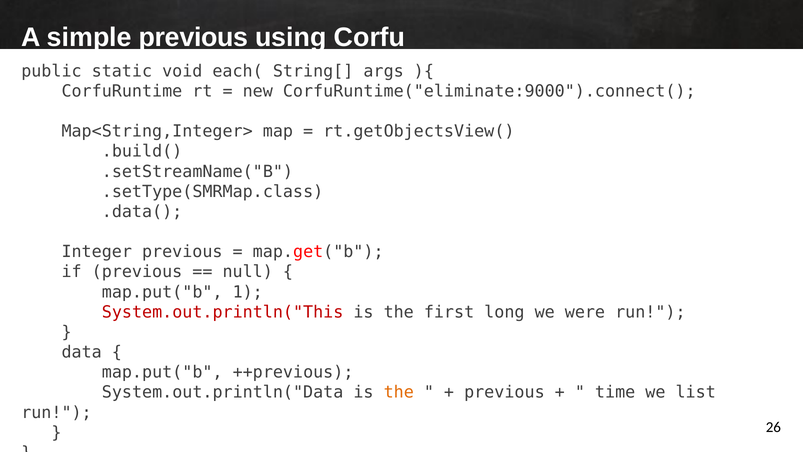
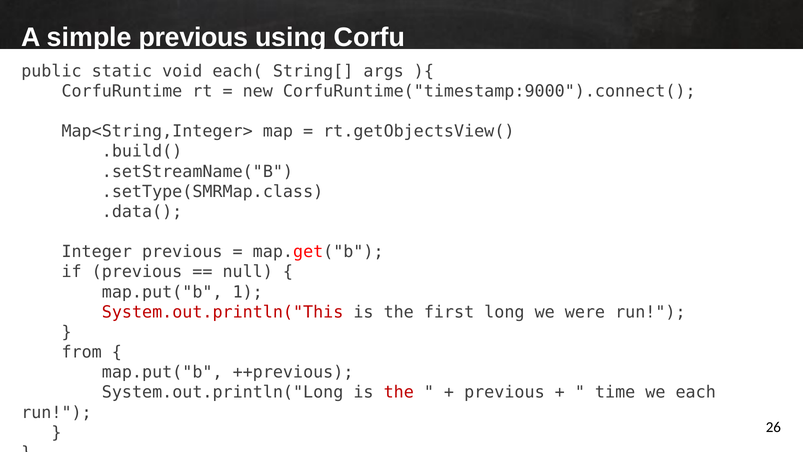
CorfuRuntime("eliminate:9000").connect(: CorfuRuntime("eliminate:9000").connect( -> CorfuRuntime("timestamp:9000").connect( (489, 91)
data: data -> from (82, 352)
System.out.println("Data: System.out.println("Data -> System.out.println("Long (223, 392)
the colour: orange -> red (399, 392)
list: list -> each (696, 392)
